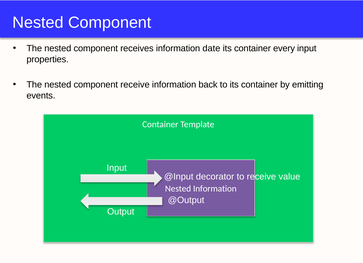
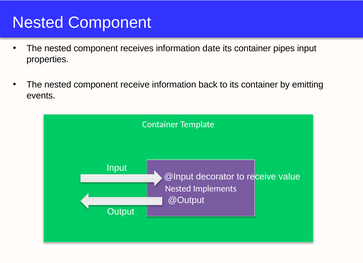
every: every -> pipes (284, 48)
Nested Information: Information -> Implements (215, 189)
